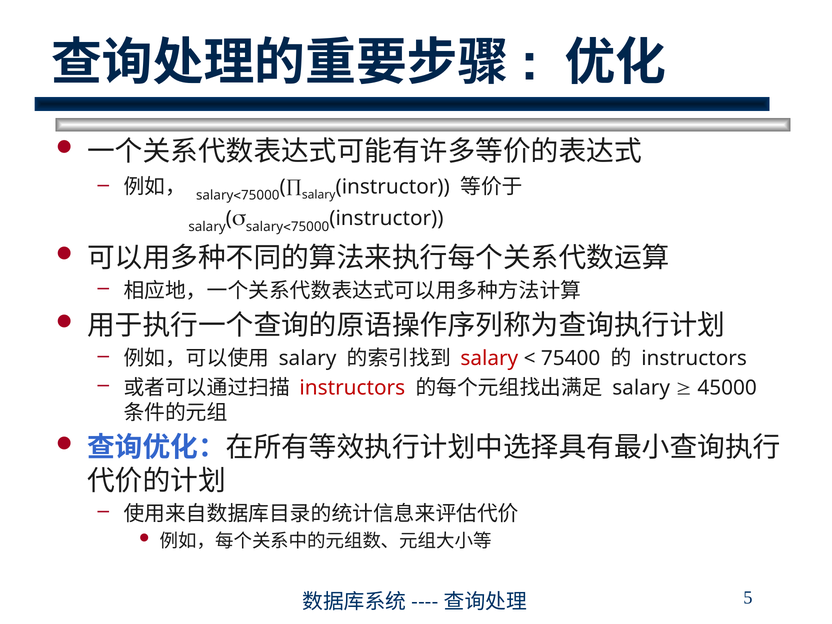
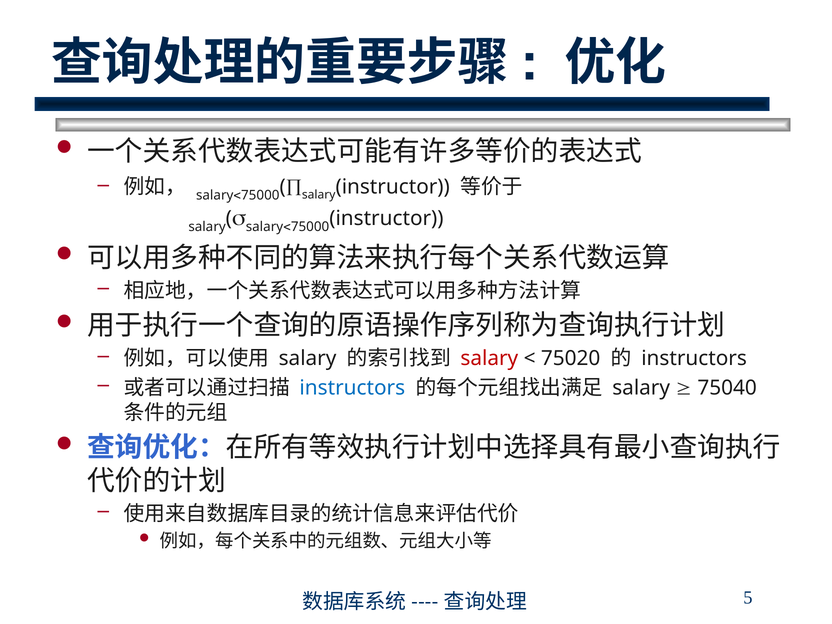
75400: 75400 -> 75020 (571, 359)
instructors colour: red -> blue (352, 388)
45000: 45000 -> 75040 (727, 388)
